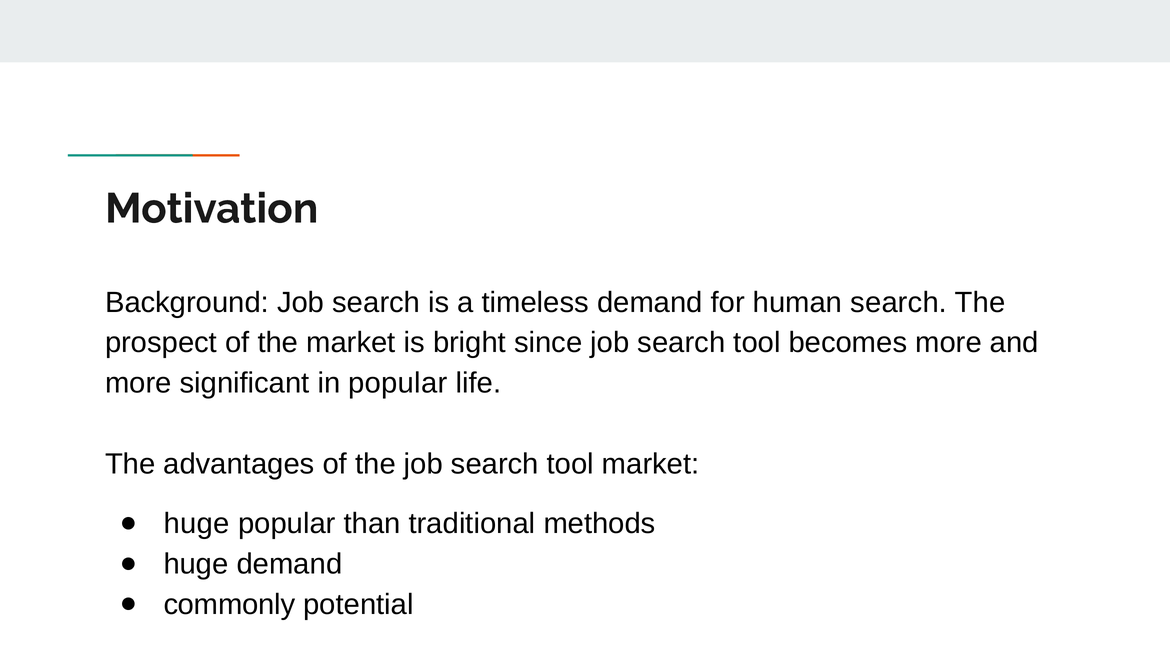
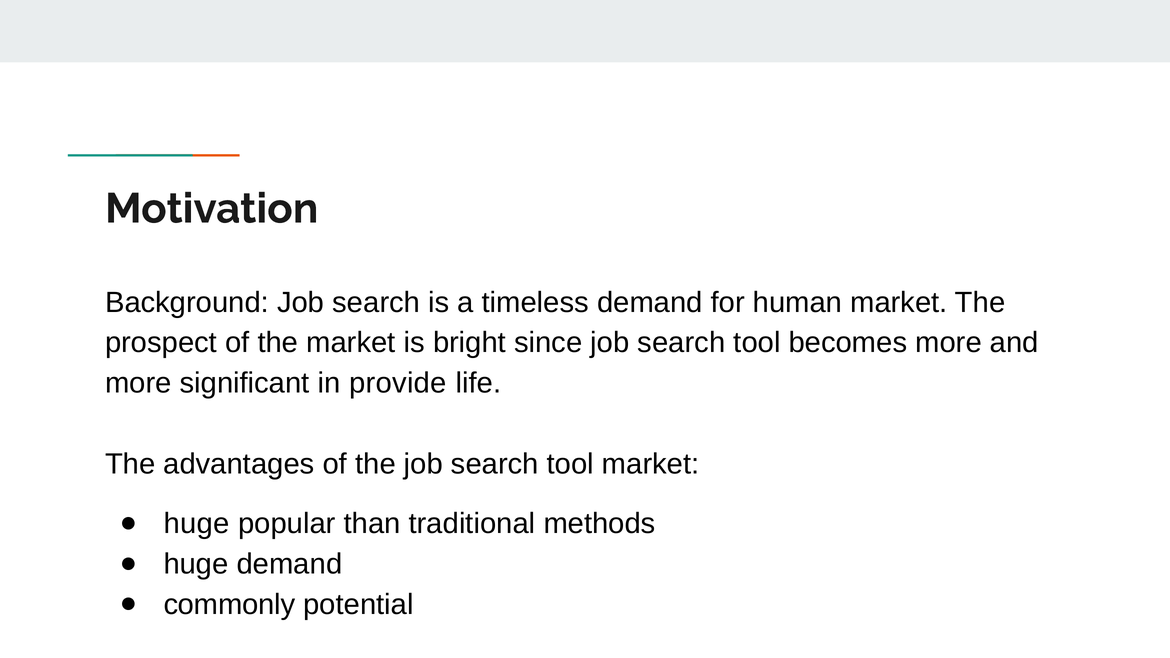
human search: search -> market (899, 303)
in popular: popular -> provide (398, 383)
